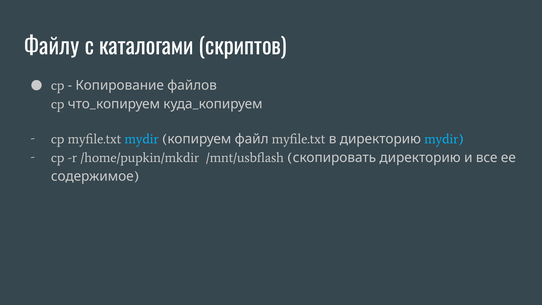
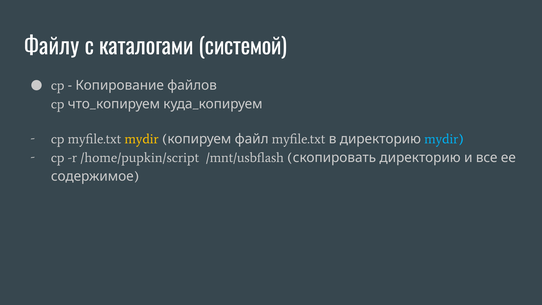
скриптов: скриптов -> системой (243, 47)
mydir colour: light blue -> yellow (142, 139)
/home/pupkin/mkdir: /home/pupkin/mkdir -> /home/pupkin/script (140, 158)
